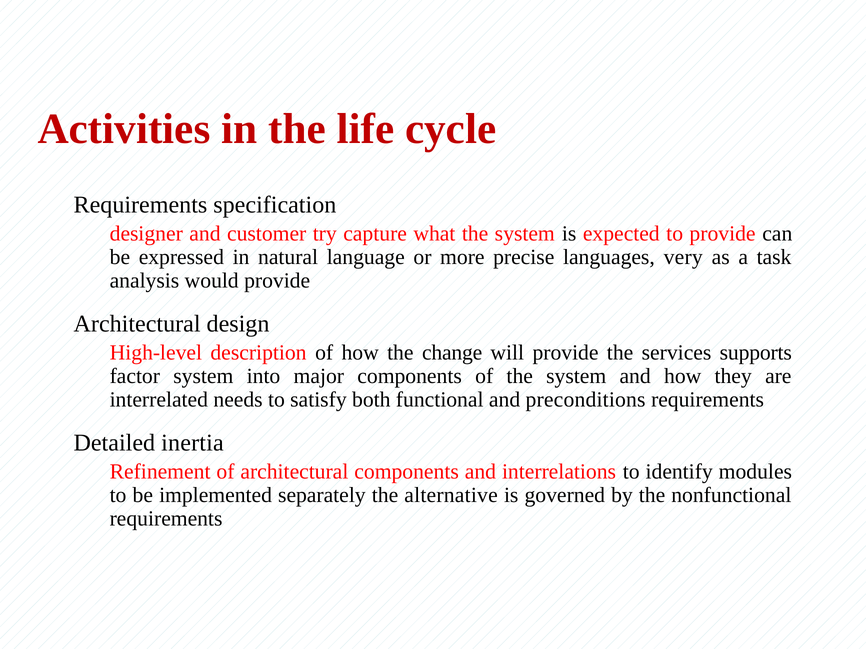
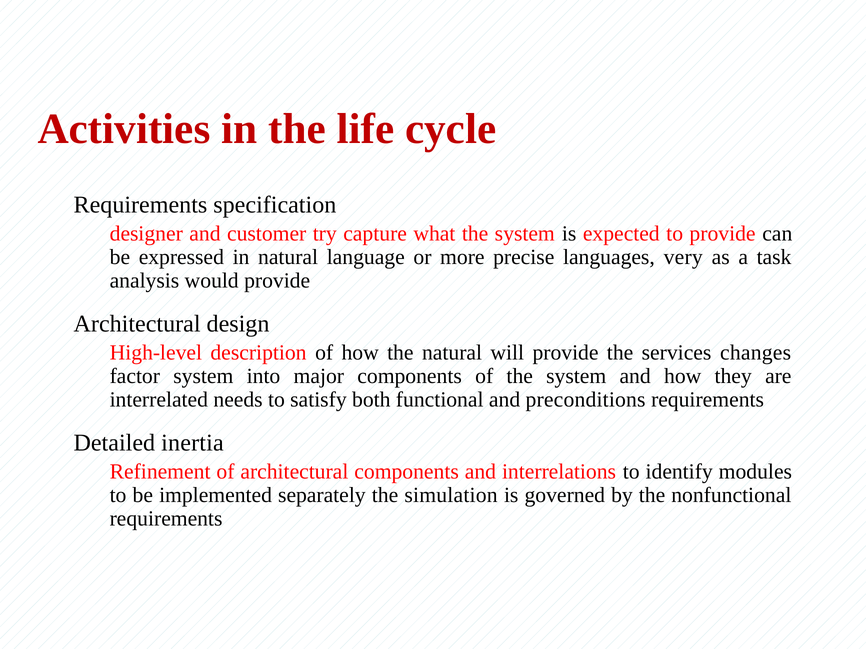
the change: change -> natural (452, 353)
supports: supports -> changes (756, 353)
alternative: alternative -> simulation (451, 496)
